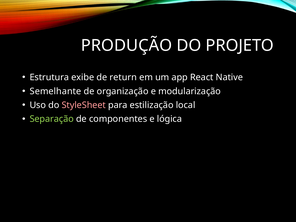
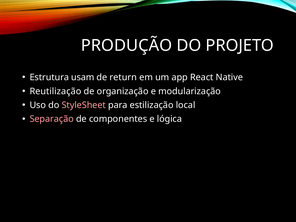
exibe: exibe -> usam (83, 77)
Semelhante: Semelhante -> Reutilização (55, 91)
Separação colour: light green -> pink (52, 119)
